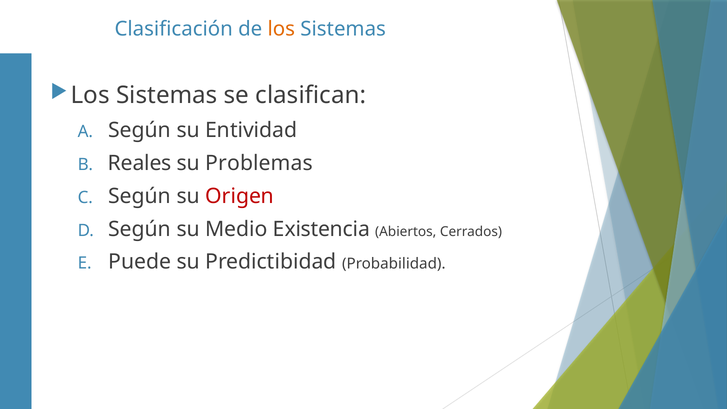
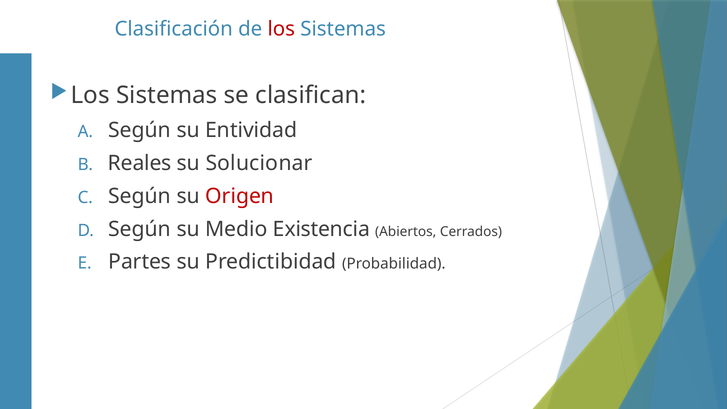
los colour: orange -> red (281, 29)
Problemas: Problemas -> Solucionar (259, 163)
Puede: Puede -> Partes (140, 262)
